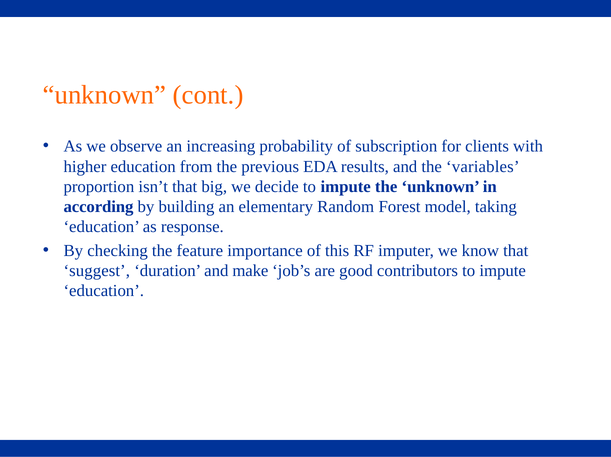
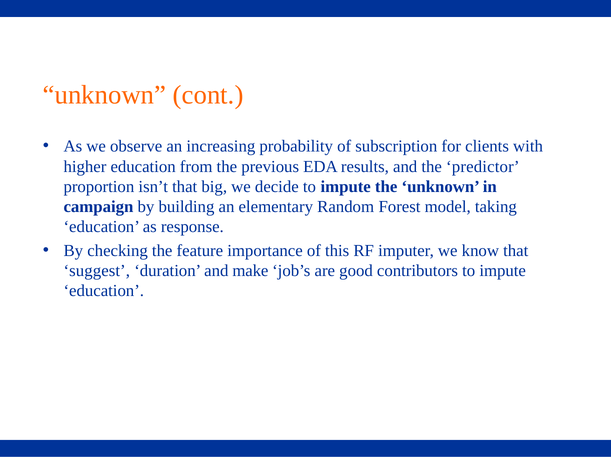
variables: variables -> predictor (483, 167)
according: according -> campaign (98, 207)
